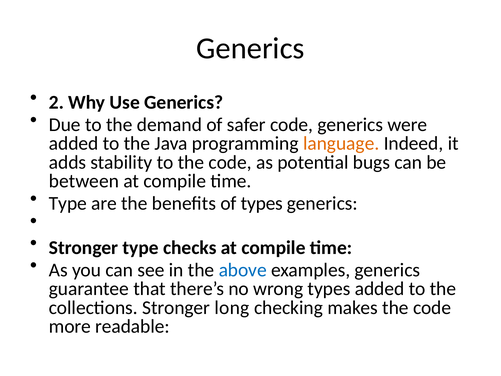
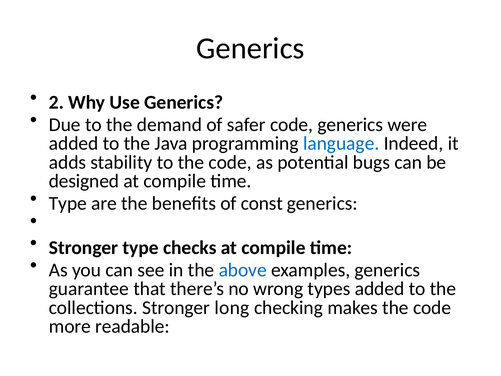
language colour: orange -> blue (341, 143)
between: between -> designed (84, 181)
of types: types -> const (262, 203)
